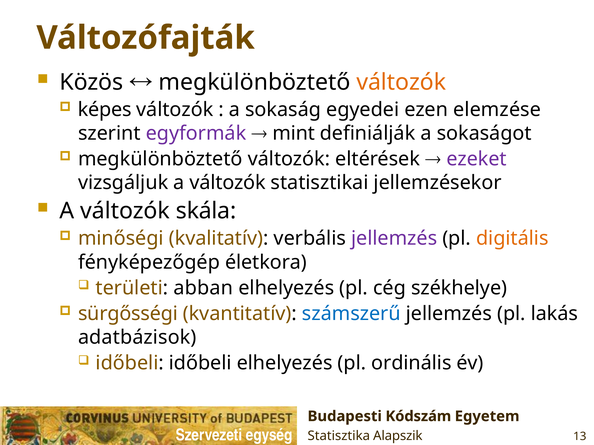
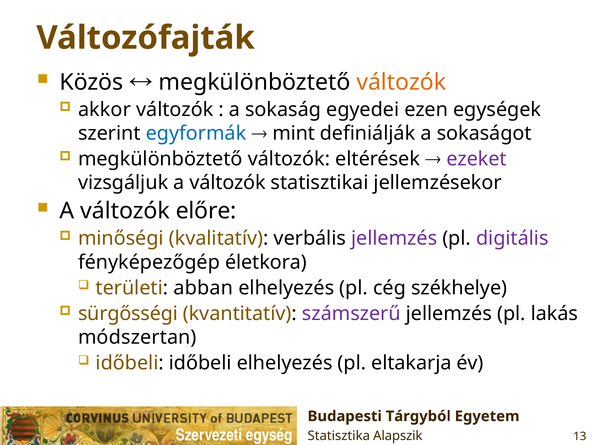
képes: képes -> akkor (104, 110)
elemzése: elemzése -> egységek (497, 110)
egyformák colour: purple -> blue (196, 133)
skála: skála -> előre (206, 211)
digitális colour: orange -> purple (512, 239)
számszerű colour: blue -> purple (351, 314)
adatbázisok: adatbázisok -> módszertan (137, 338)
ordinális: ordinális -> eltakarja (411, 363)
Kódszám: Kódszám -> Tárgyból (418, 417)
